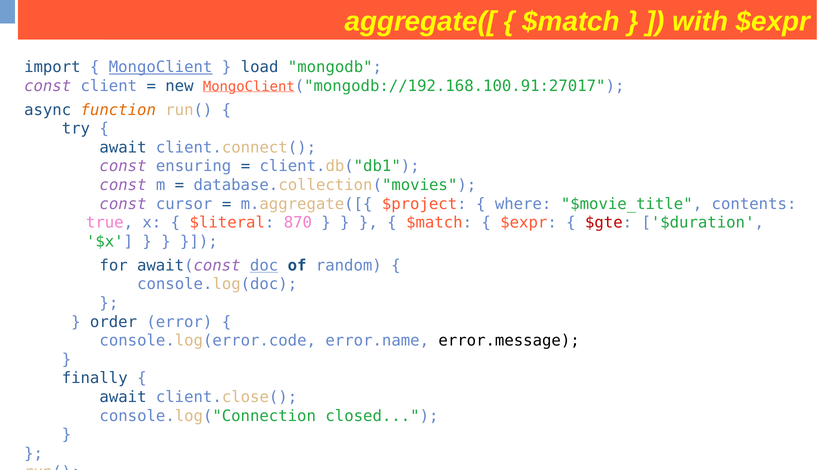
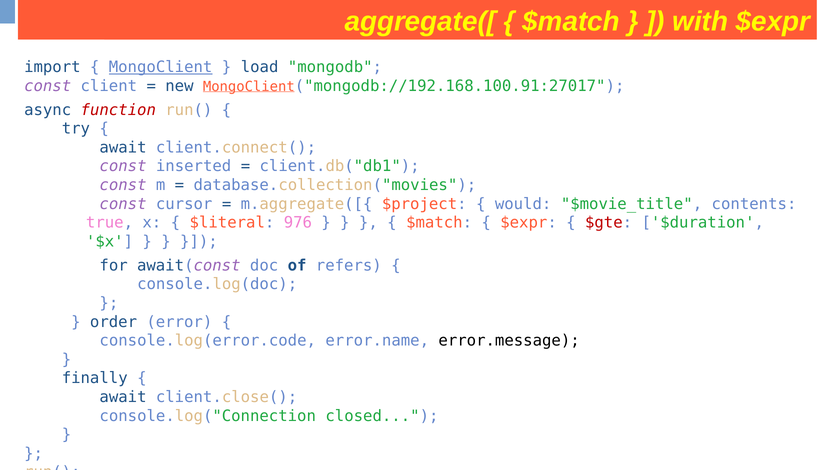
function colour: orange -> red (118, 110)
ensuring: ensuring -> inserted (194, 166)
where: where -> would (523, 204)
870: 870 -> 976 (298, 223)
doc underline: present -> none (264, 265)
random: random -> refers (349, 265)
